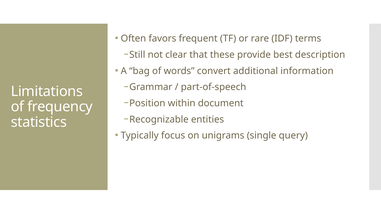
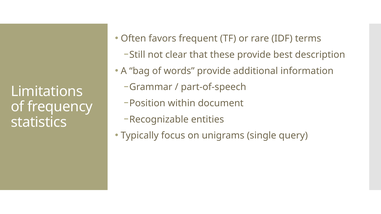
words convert: convert -> provide (214, 71)
